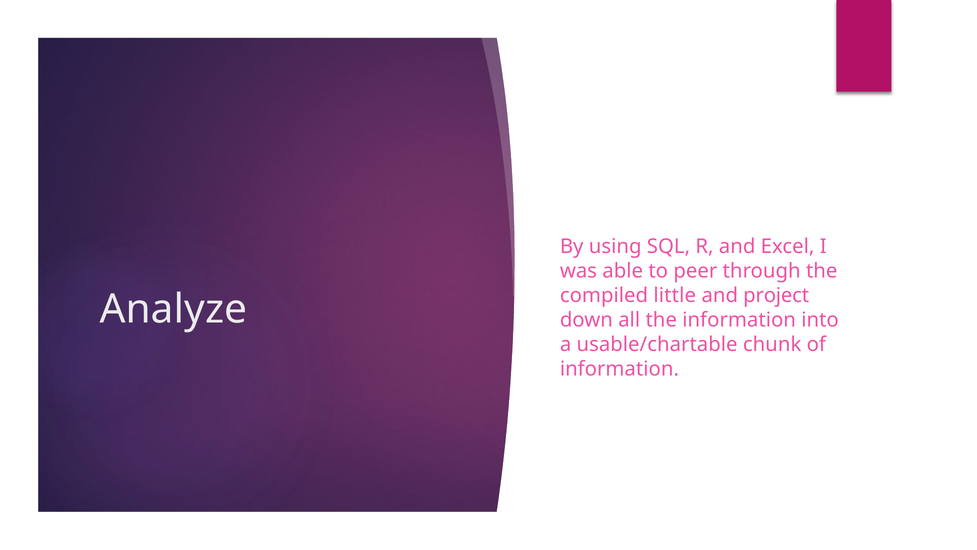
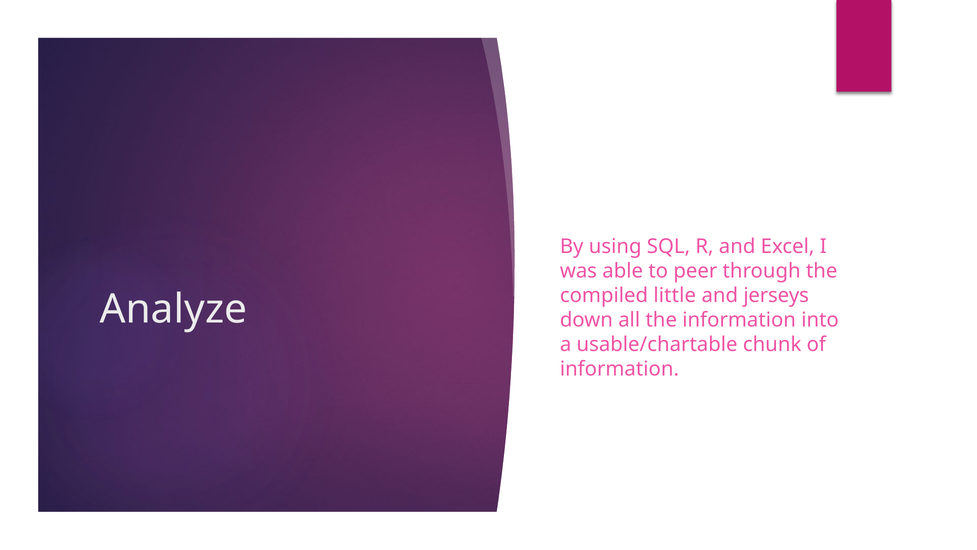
project: project -> jerseys (776, 295)
